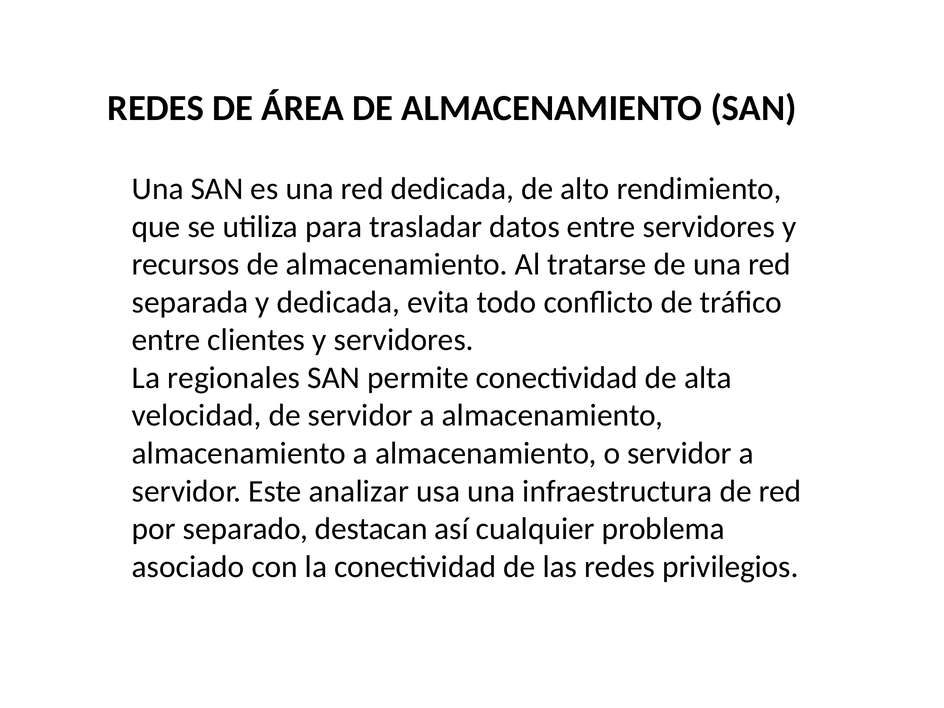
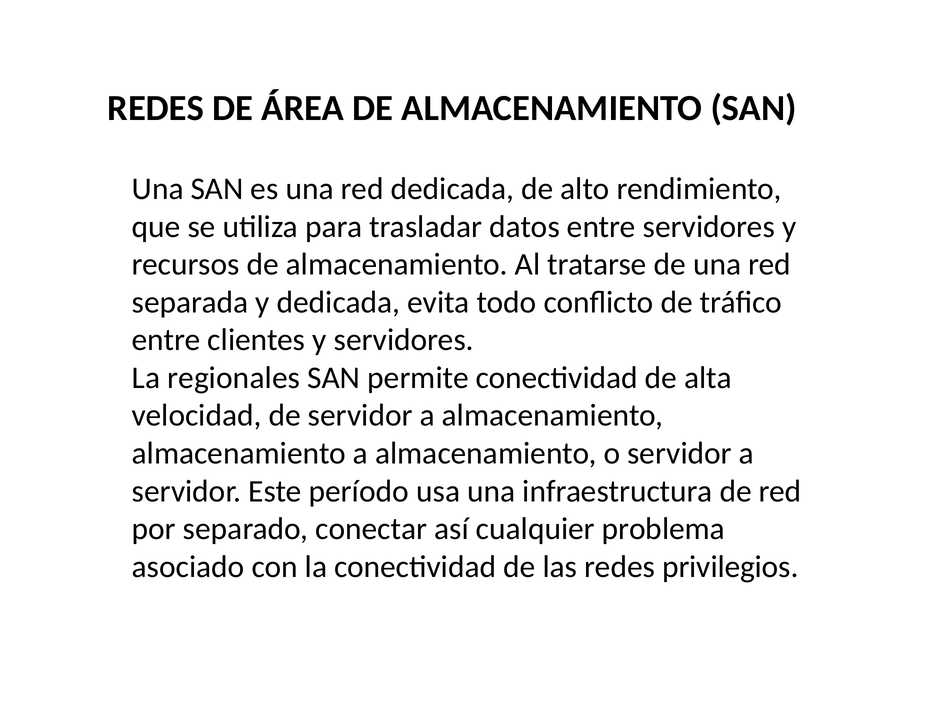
analizar: analizar -> período (359, 491)
destacan: destacan -> conectar (371, 529)
